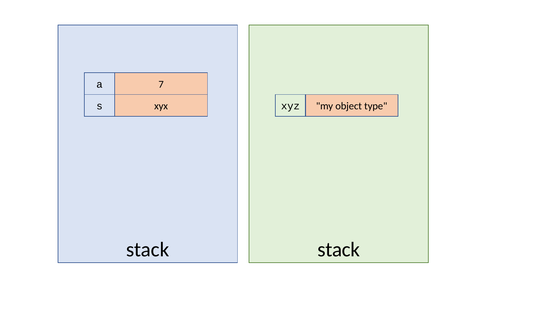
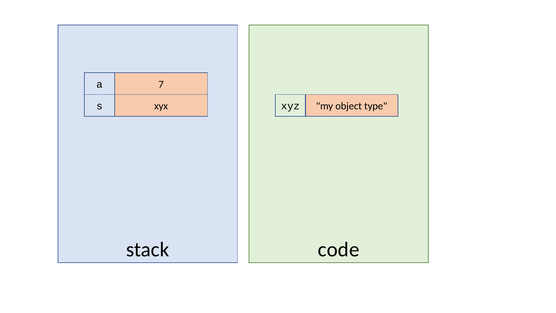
stack: stack -> code (339, 249)
